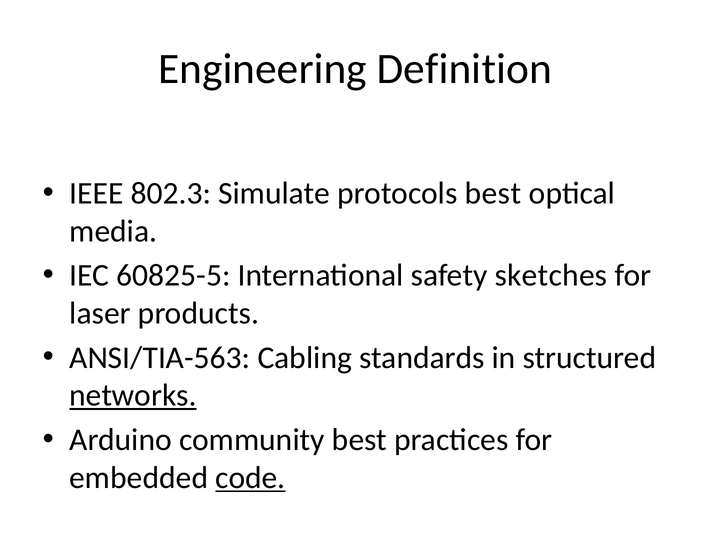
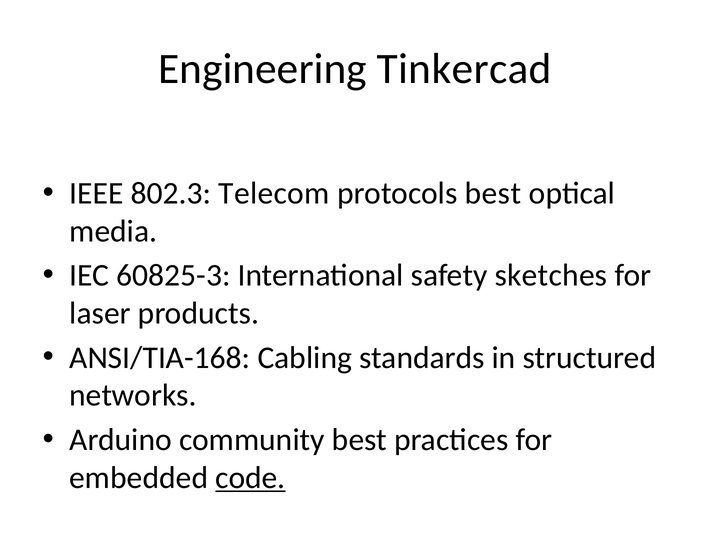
Definition: Definition -> Tinkercad (464, 69)
Simulate: Simulate -> Telecom (274, 193)
60825-5: 60825-5 -> 60825-3 (173, 276)
ANSI/TIA-563: ANSI/TIA-563 -> ANSI/TIA-168 (160, 358)
networks underline: present -> none (133, 396)
